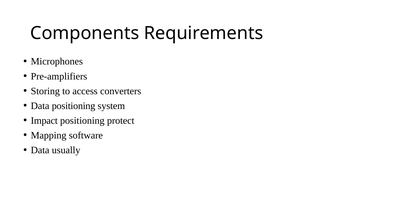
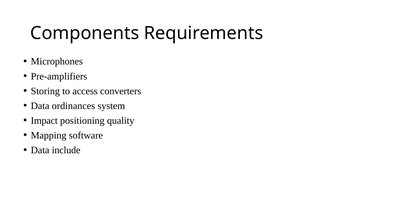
Data positioning: positioning -> ordinances (73, 106)
protect: protect -> quality (121, 121)
usually: usually -> include (66, 150)
